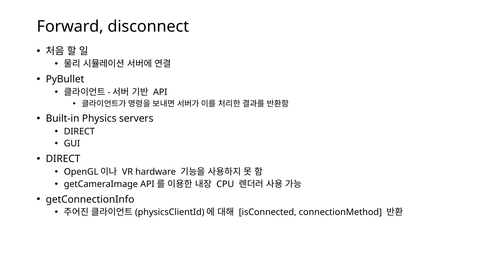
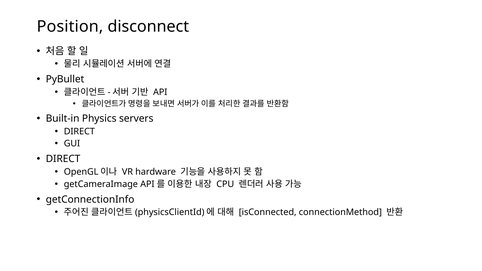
Forward: Forward -> Position (70, 26)
